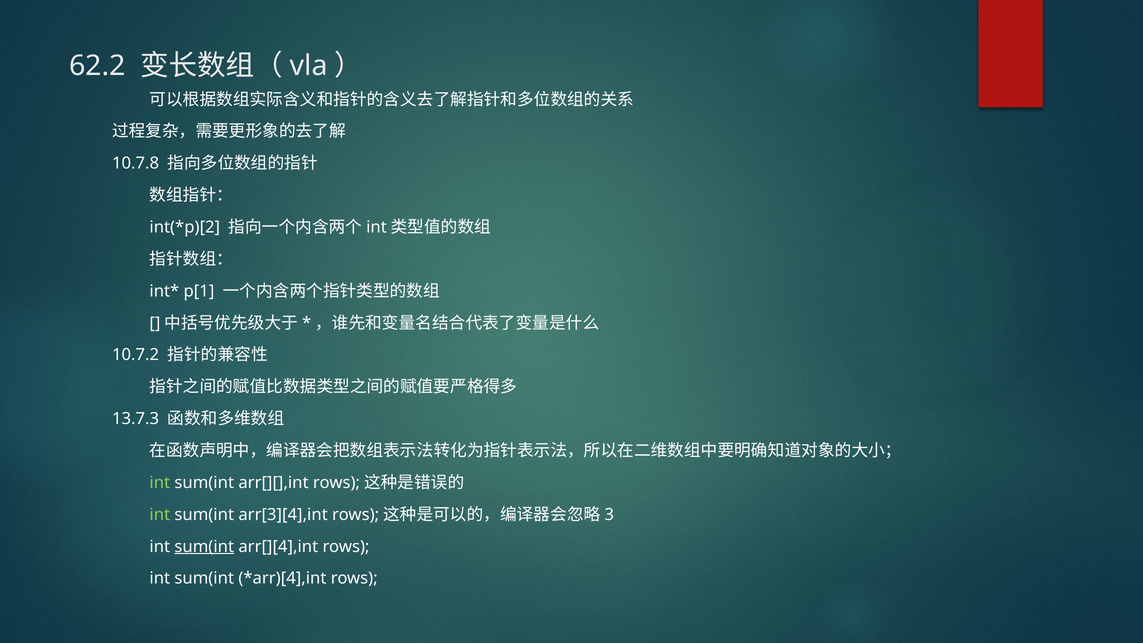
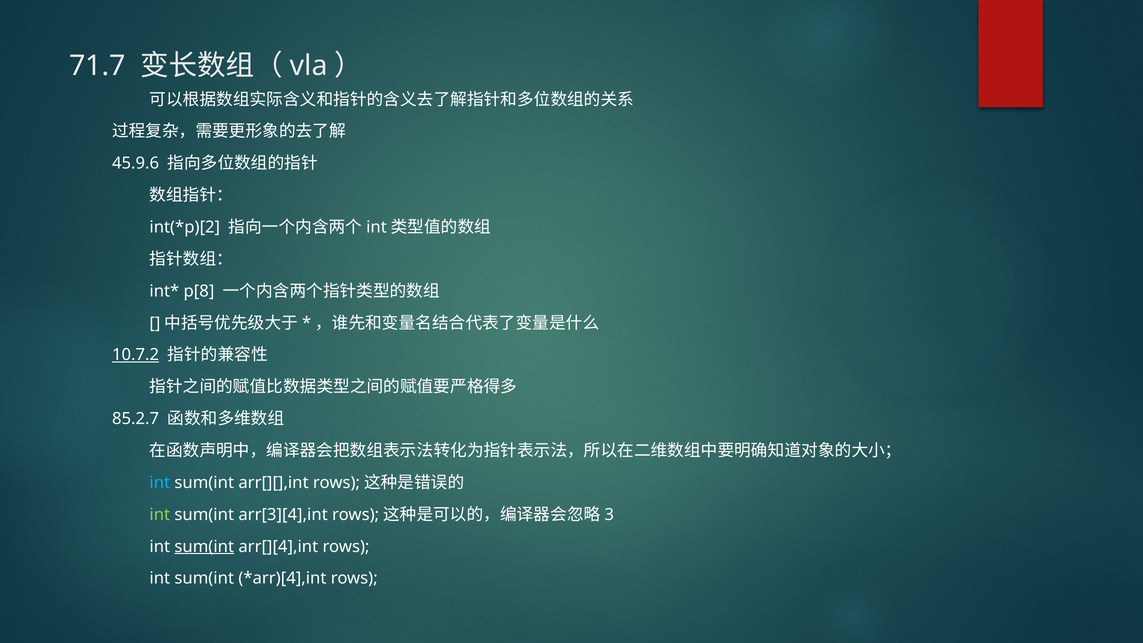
62.2: 62.2 -> 71.7 (97, 66)
10.7.8: 10.7.8 -> 45.9.6 (136, 163)
p[1: p[1 -> p[8 (199, 291)
10.7.2 underline: none -> present (136, 355)
13.7.3: 13.7.3 -> 85.2.7 (136, 419)
int colour: light green -> light blue (160, 483)
